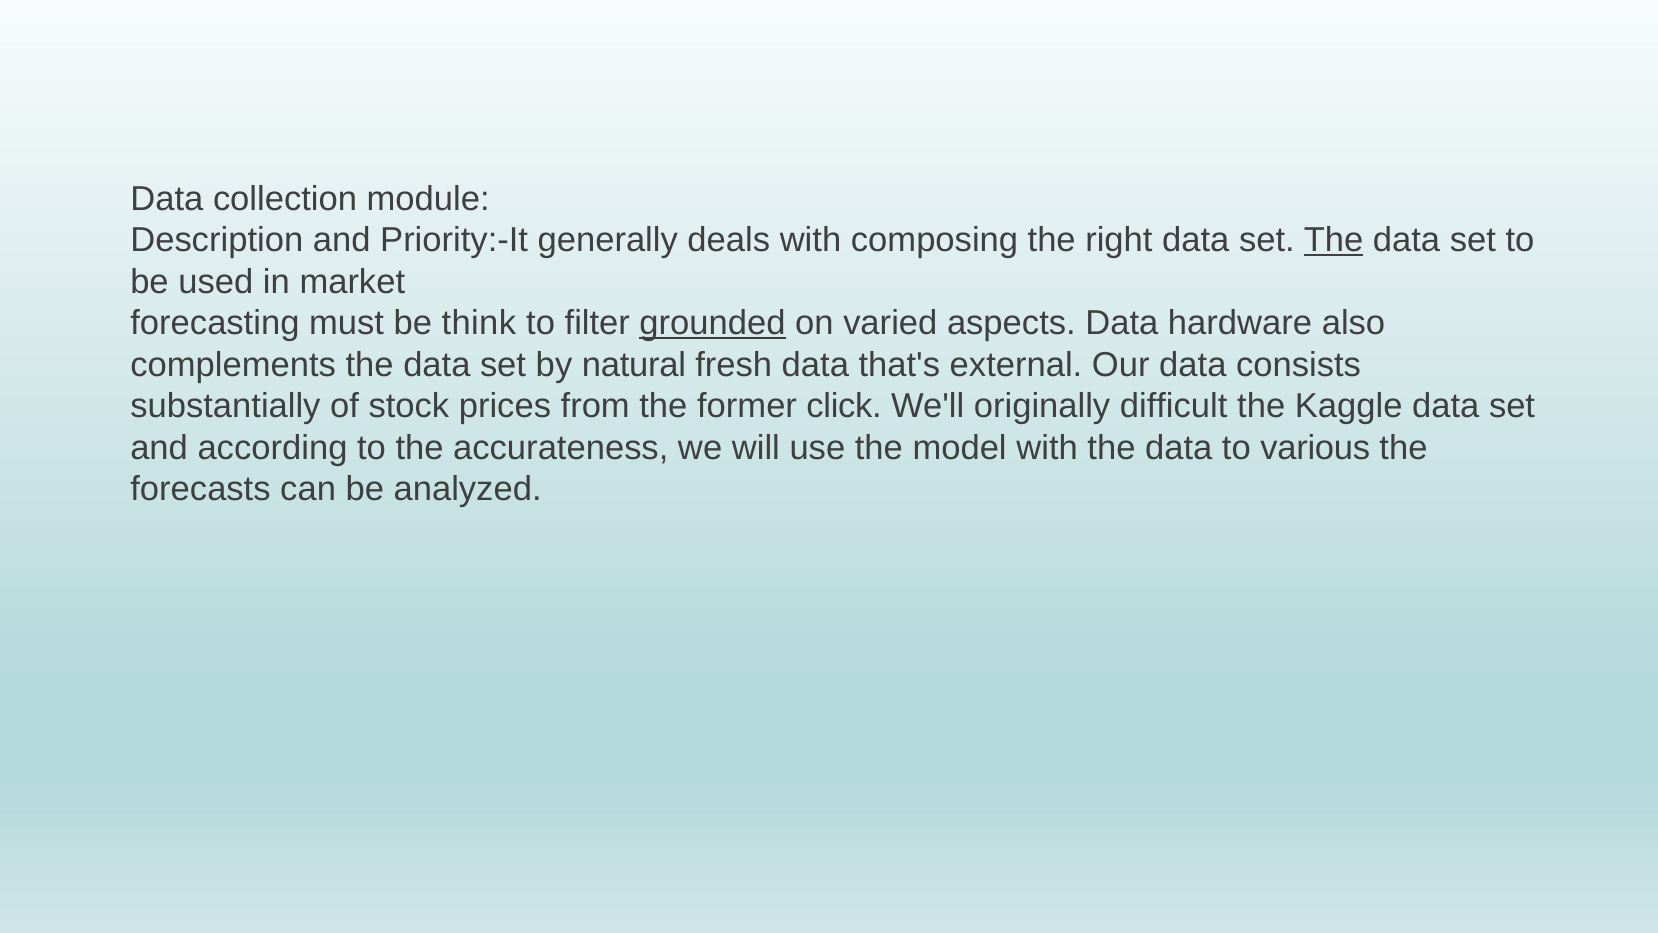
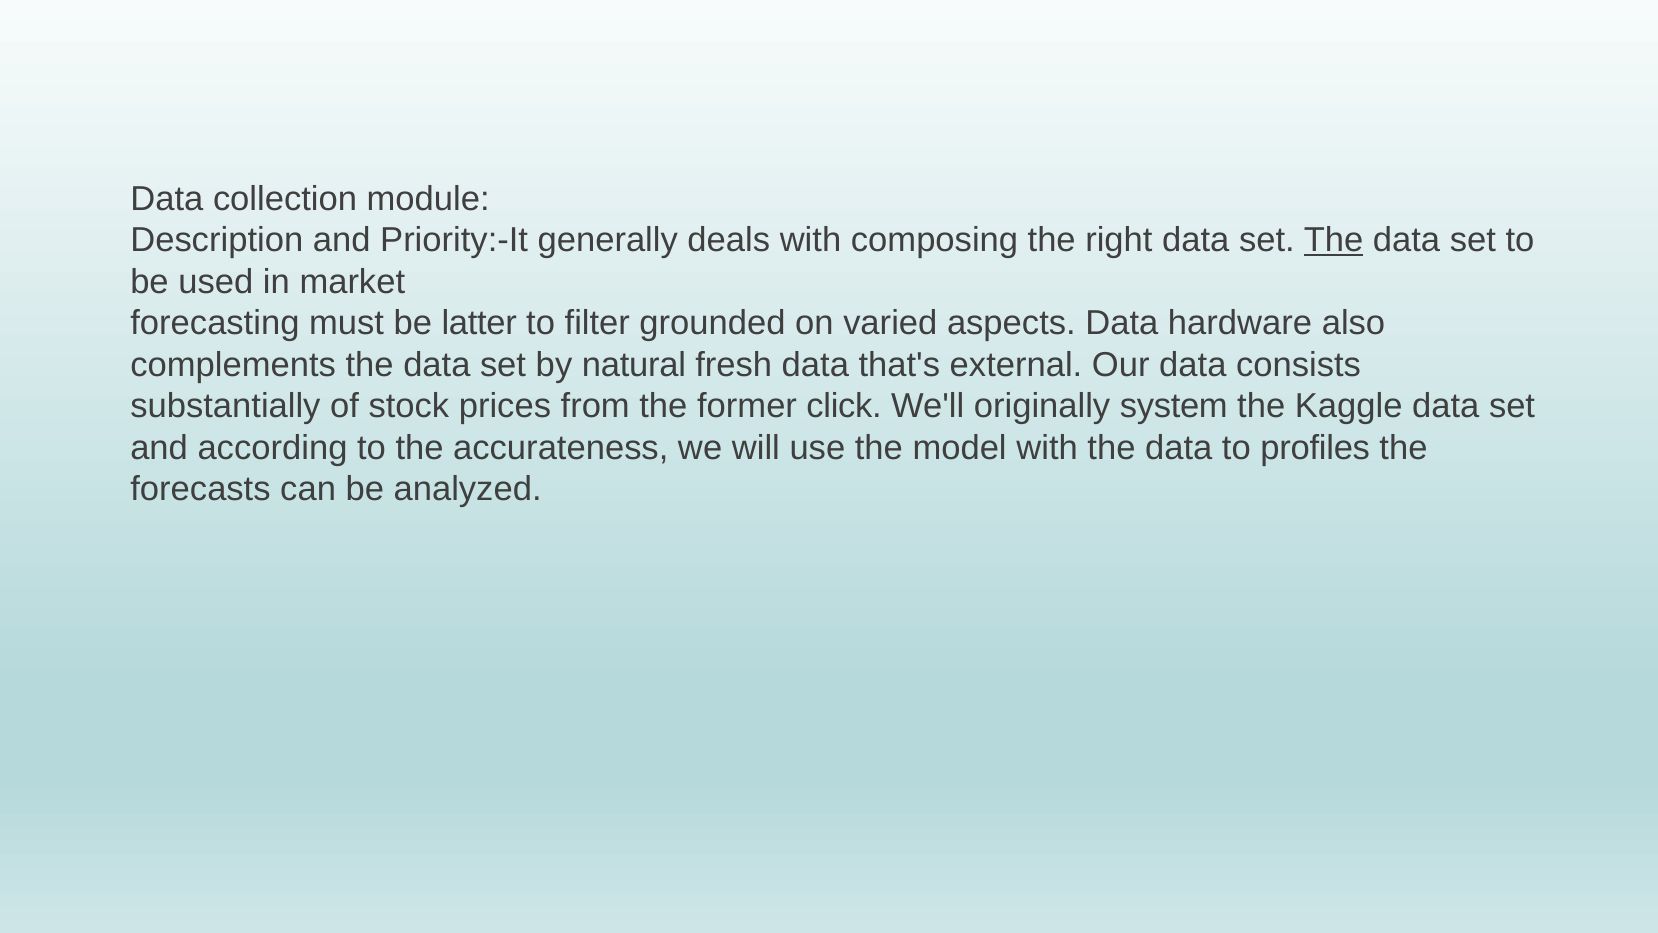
think: think -> latter (479, 323)
grounded underline: present -> none (713, 323)
difficult: difficult -> system (1174, 406)
various: various -> profiles (1315, 447)
